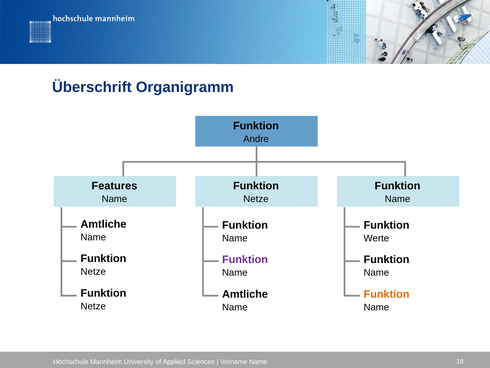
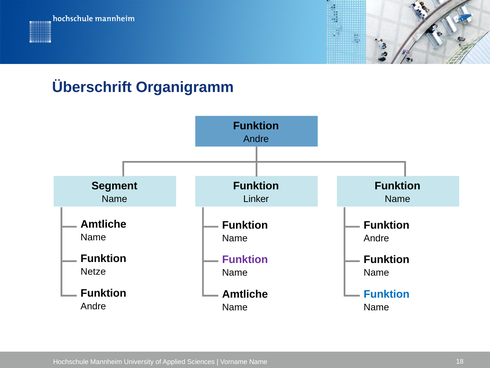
Features: Features -> Segment (114, 186)
Netze: Netze -> Linker (256, 199)
Werte: Werte -> Andre (376, 238)
Funktion colour: orange -> blue (387, 294)
Netze: Netze -> Andre (93, 306)
